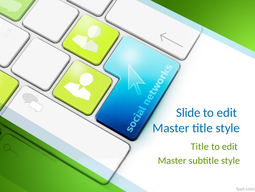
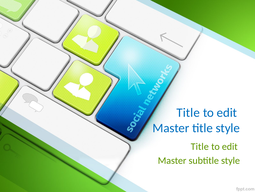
Slide: Slide -> Title (188, 112)
